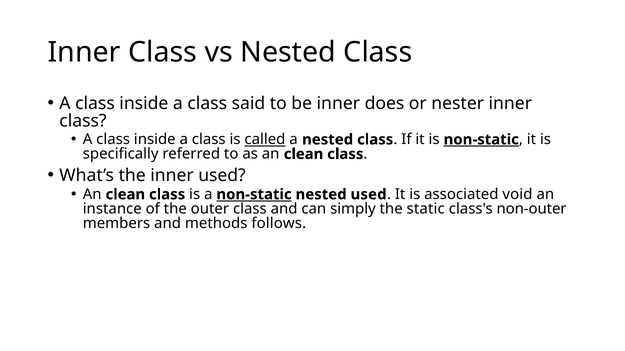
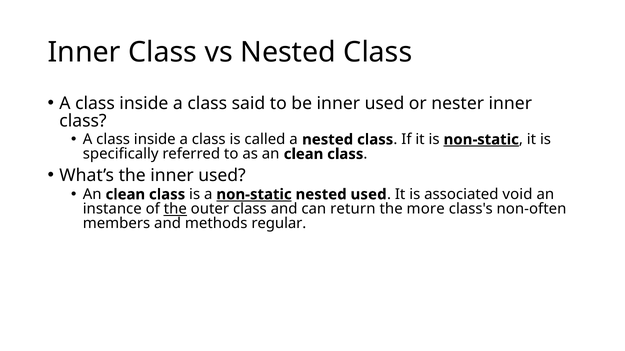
be inner does: does -> used (385, 104)
called underline: present -> none (265, 140)
the underline: none -> present (175, 209)
simply: simply -> return (353, 209)
static: static -> more (426, 209)
non-outer: non-outer -> non-often (532, 209)
follows: follows -> regular (279, 224)
